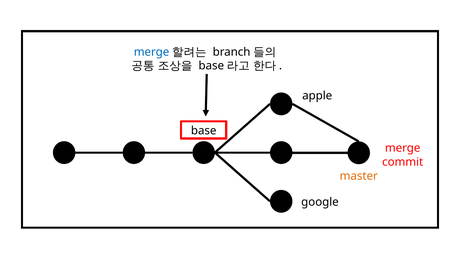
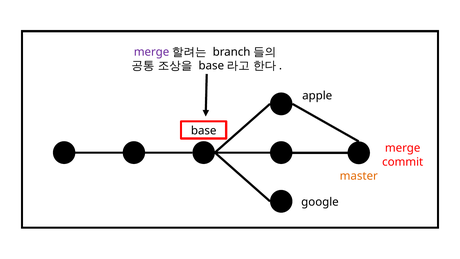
merge colour: blue -> purple (152, 52)
